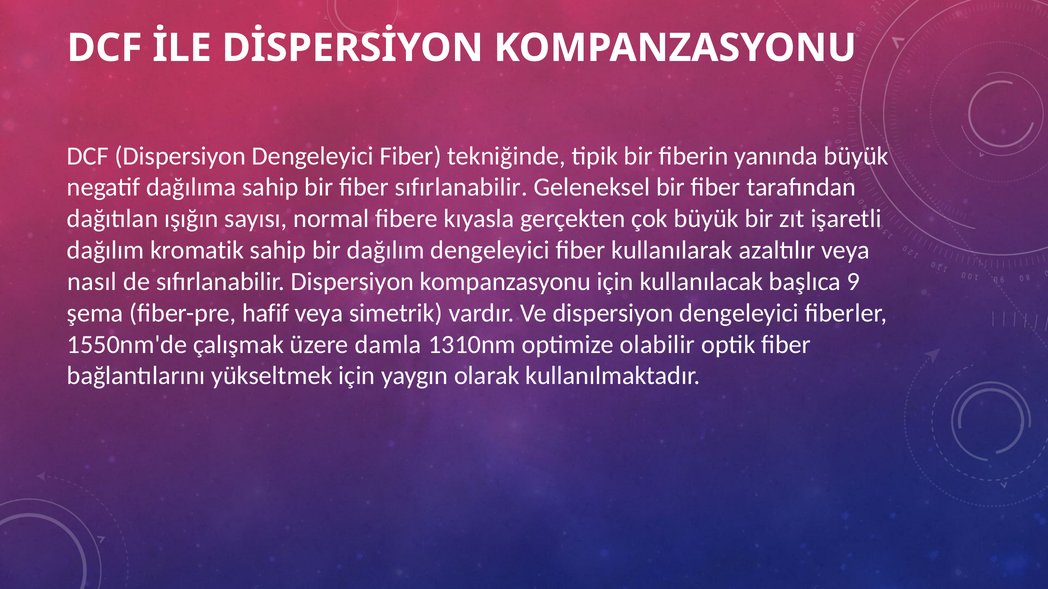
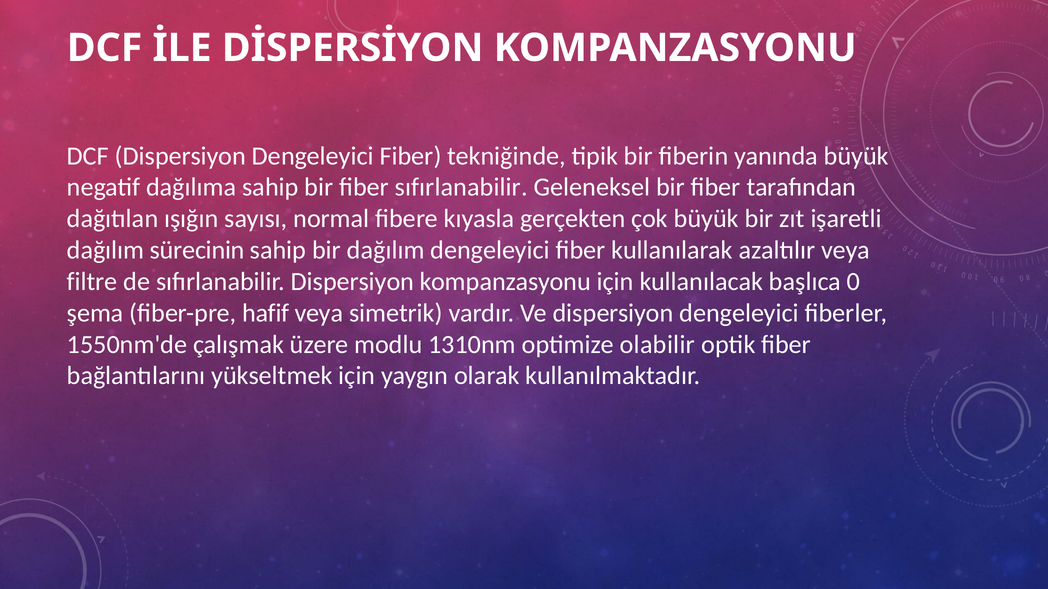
kromatik: kromatik -> sürecinin (197, 250)
nasıl: nasıl -> filtre (92, 282)
9: 9 -> 0 (853, 282)
damla: damla -> modlu (388, 345)
